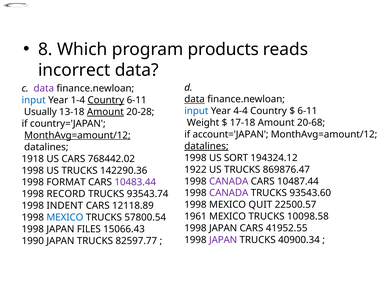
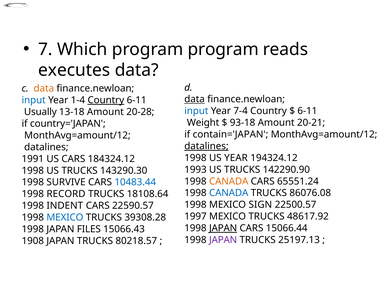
8: 8 -> 7 (45, 49)
program products: products -> program (223, 49)
incorrect: incorrect -> executes (74, 70)
data colour: purple -> orange (44, 88)
4-4: 4-4 -> 7-4 (241, 111)
Amount underline: present -> none (105, 112)
17-18: 17-18 -> 93-18 (243, 122)
20-68: 20-68 -> 20-21 (311, 122)
account='JAPAN: account='JAPAN -> contain='JAPAN (230, 134)
MonthAvg=amount/12 underline: present -> none (77, 135)
US SORT: SORT -> YEAR (236, 158)
1918: 1918 -> 1991 (33, 159)
768442.02: 768442.02 -> 184324.12 (111, 159)
1922: 1922 -> 1993 (195, 169)
869876.47: 869876.47 -> 142290.90 (286, 169)
142290.36: 142290.36 -> 143290.30 (124, 170)
CANADA colour: purple -> orange (229, 181)
10487.44: 10487.44 -> 65551.24 (298, 181)
FORMAT: FORMAT -> SURVIVE (66, 182)
10483.44 colour: purple -> blue (135, 182)
CANADA colour: purple -> blue (229, 193)
93543.60: 93543.60 -> 86076.08 (310, 193)
93543.74: 93543.74 -> 18108.64 (148, 194)
QUIT: QUIT -> SIGN (260, 204)
12118.89: 12118.89 -> 22590.57 (133, 205)
1961: 1961 -> 1997 (195, 216)
10098.58: 10098.58 -> 48617.92 (308, 216)
57800.54: 57800.54 -> 39308.28 (145, 217)
JAPAN underline: none -> present (223, 228)
41952.55: 41952.55 -> 15066.44 (287, 228)
40900.34: 40900.34 -> 25197.13 (299, 239)
1990: 1990 -> 1908 (33, 240)
82597.77: 82597.77 -> 80218.57 (136, 240)
